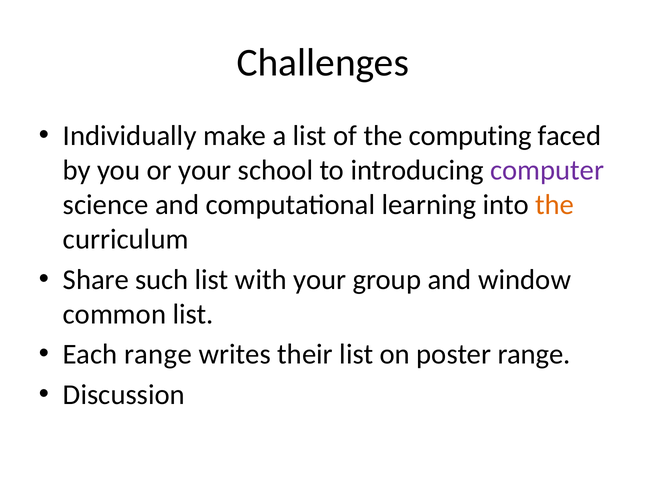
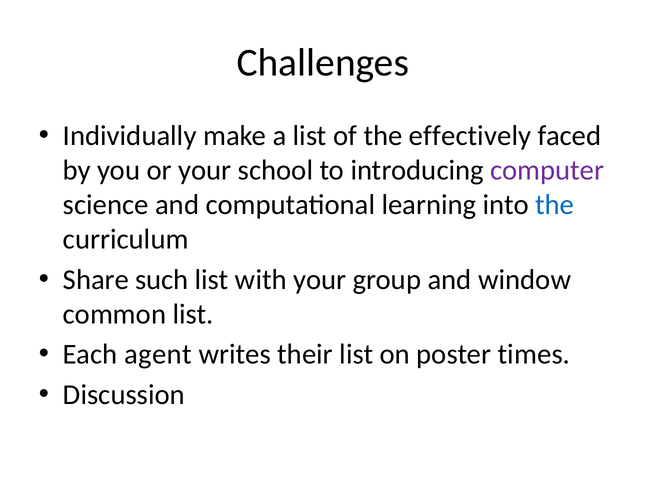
computing: computing -> effectively (470, 136)
the colour: orange -> blue (555, 205)
Each range: range -> agent (158, 354)
poster range: range -> times (534, 354)
